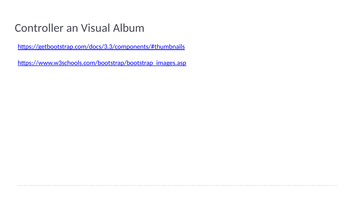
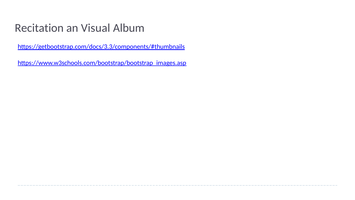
Controller: Controller -> Recitation (39, 28)
